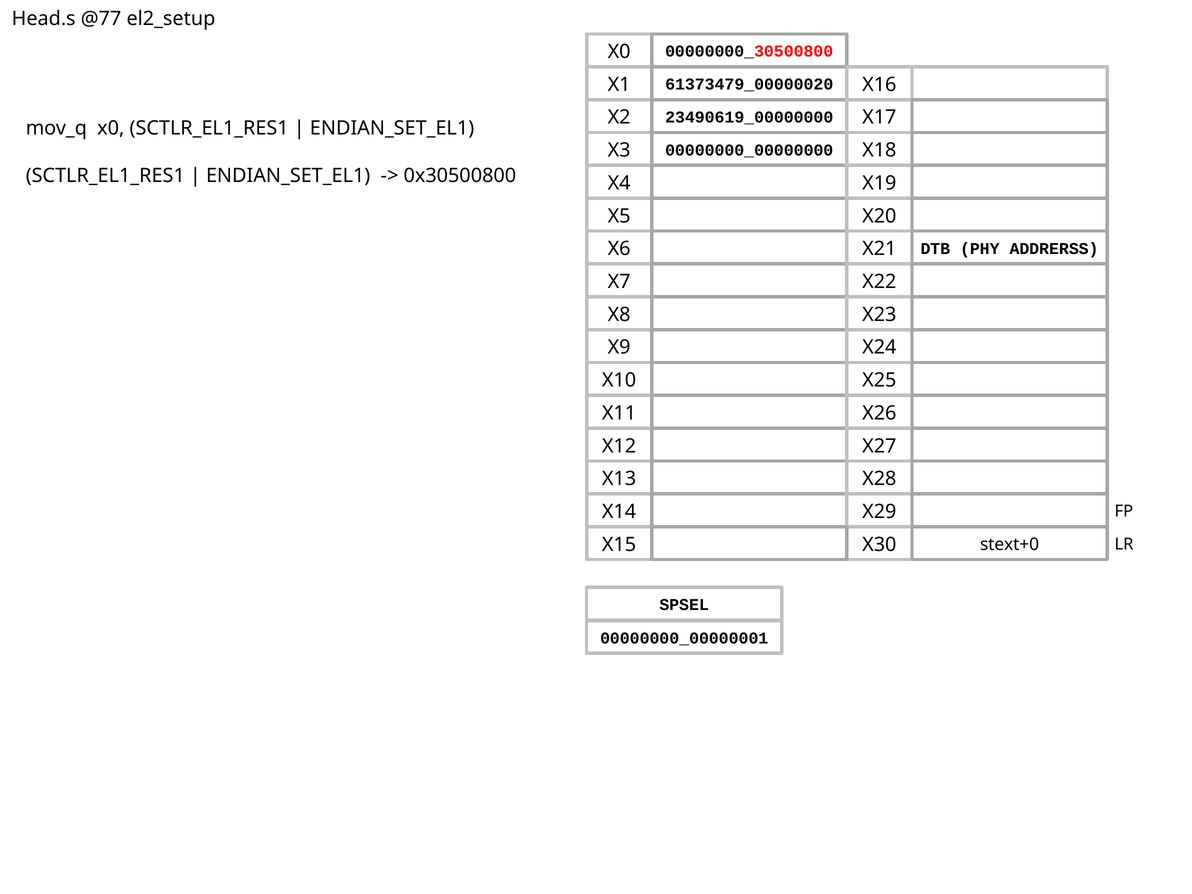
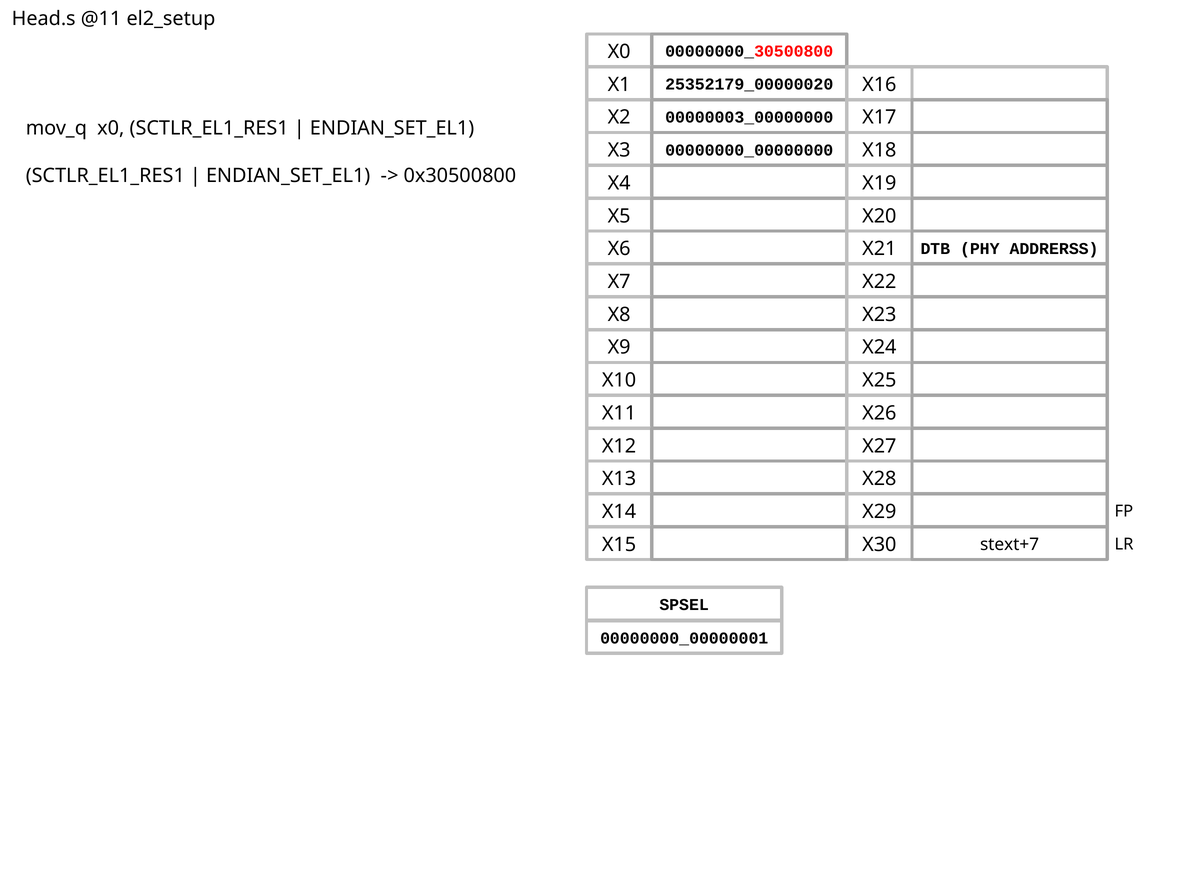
@77: @77 -> @11 (101, 19)
61373479_00000020: 61373479_00000020 -> 25352179_00000020 (749, 84)
23490619_00000000: 23490619_00000000 -> 00000003_00000000 (749, 117)
stext+0: stext+0 -> stext+7 (1010, 544)
